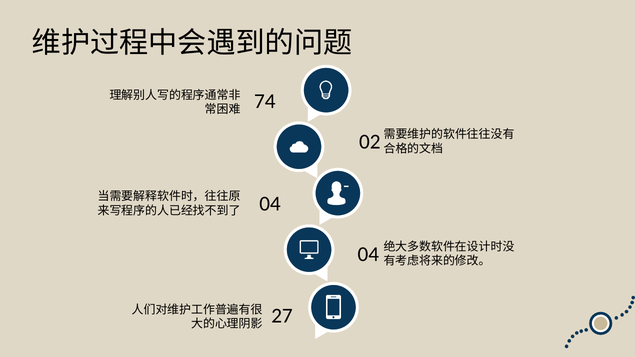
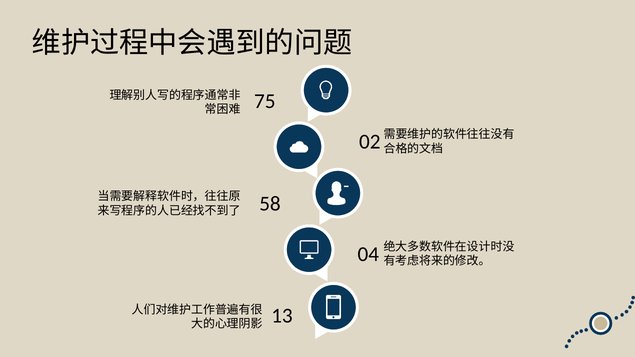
74: 74 -> 75 (265, 101)
04: 04 -> 58 (270, 204)
27: 27 -> 13 (282, 316)
